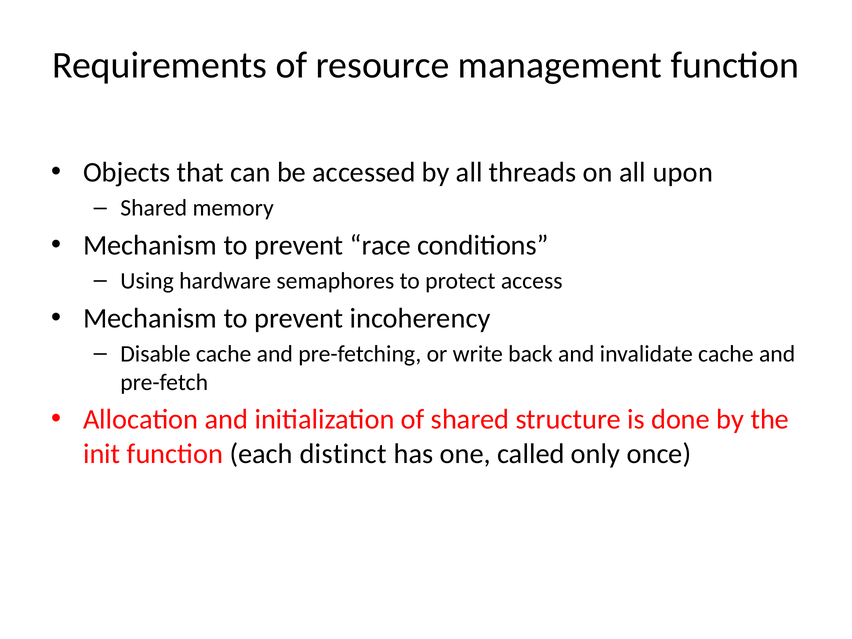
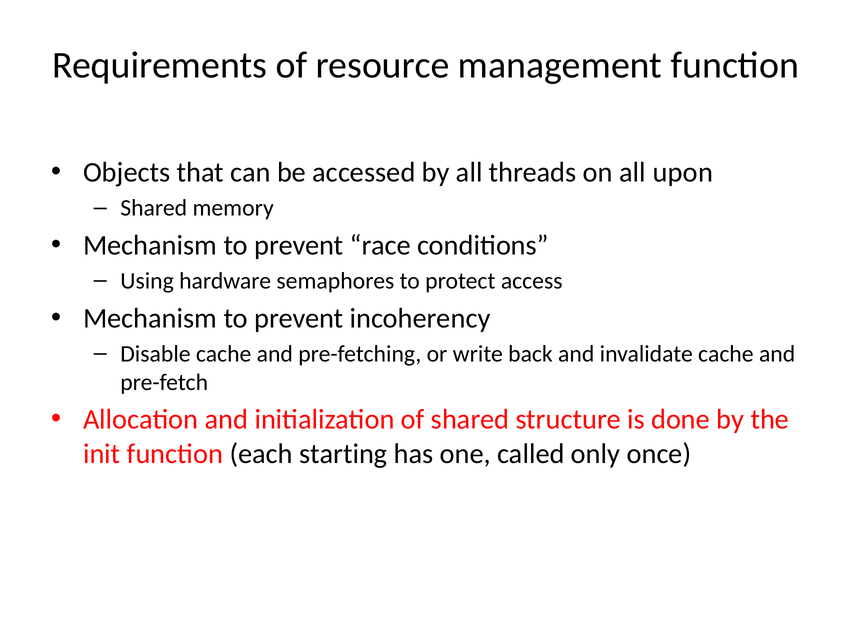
distinct: distinct -> starting (343, 454)
